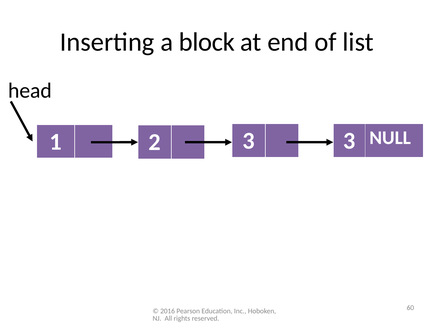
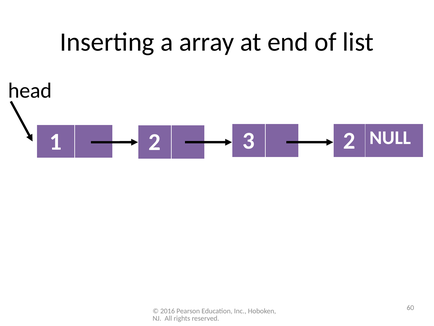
block: block -> array (207, 42)
2 3: 3 -> 2 (349, 141)
